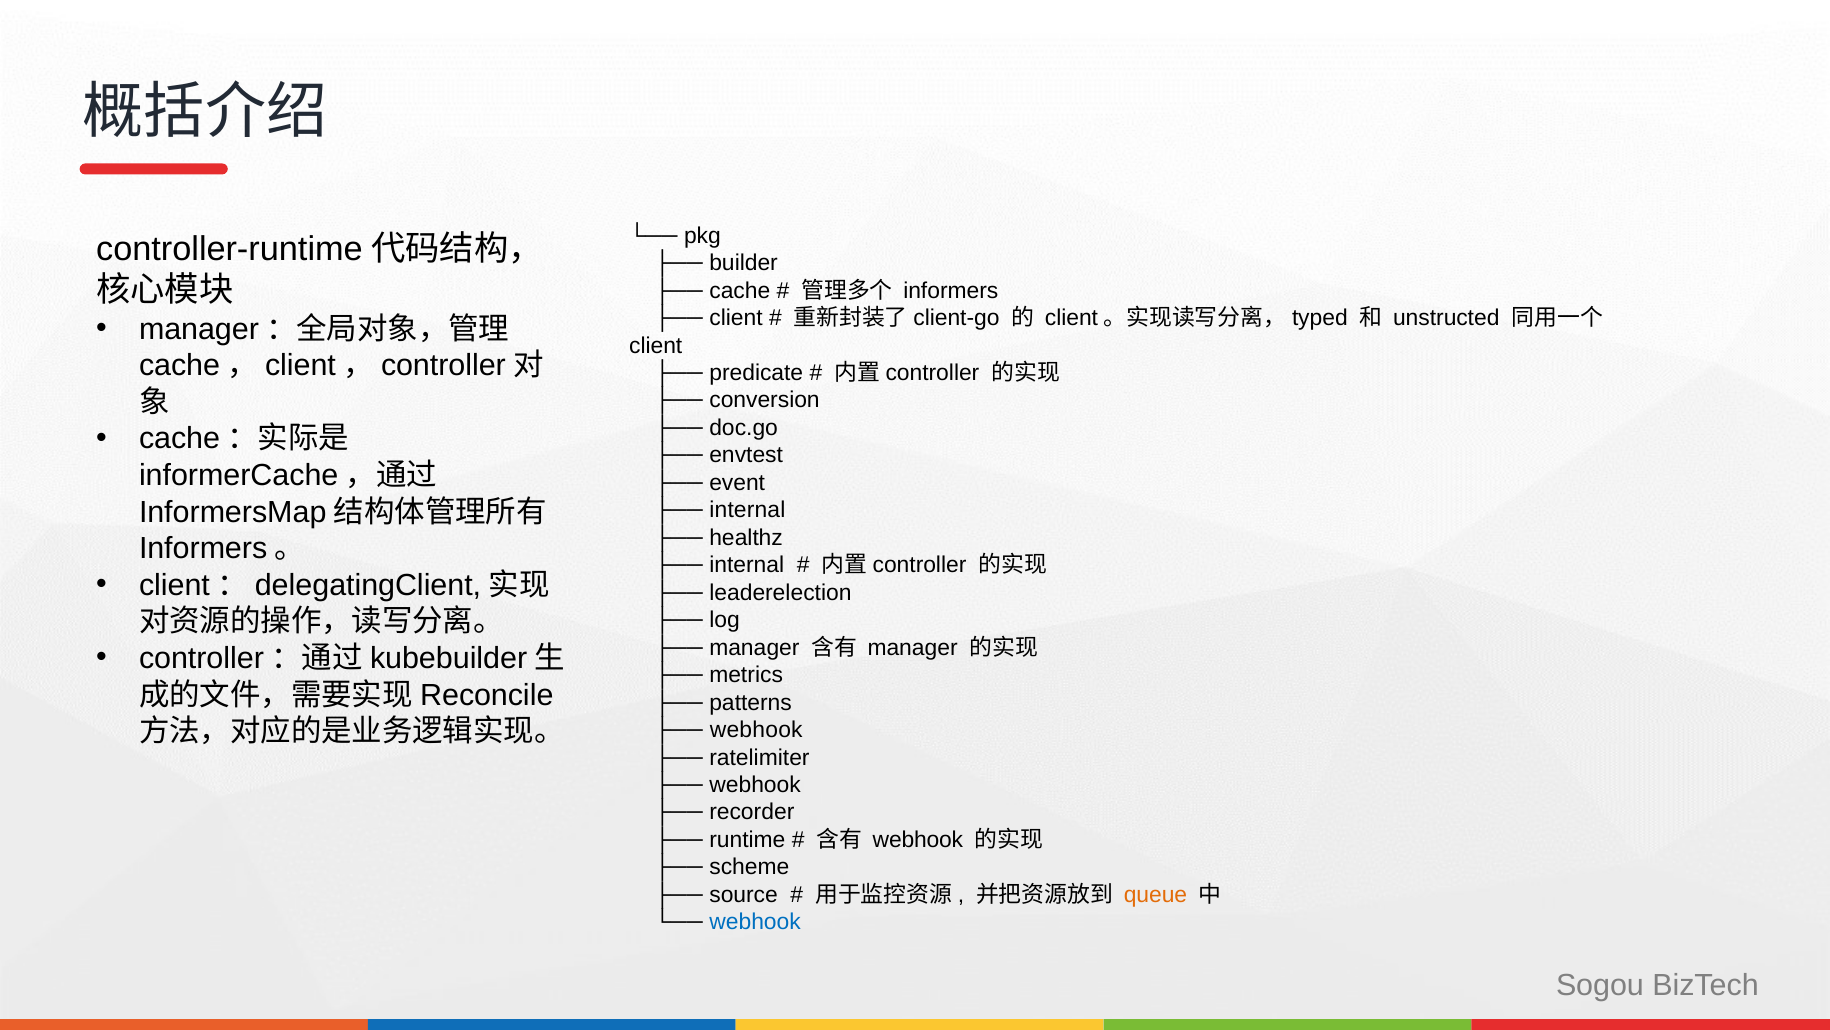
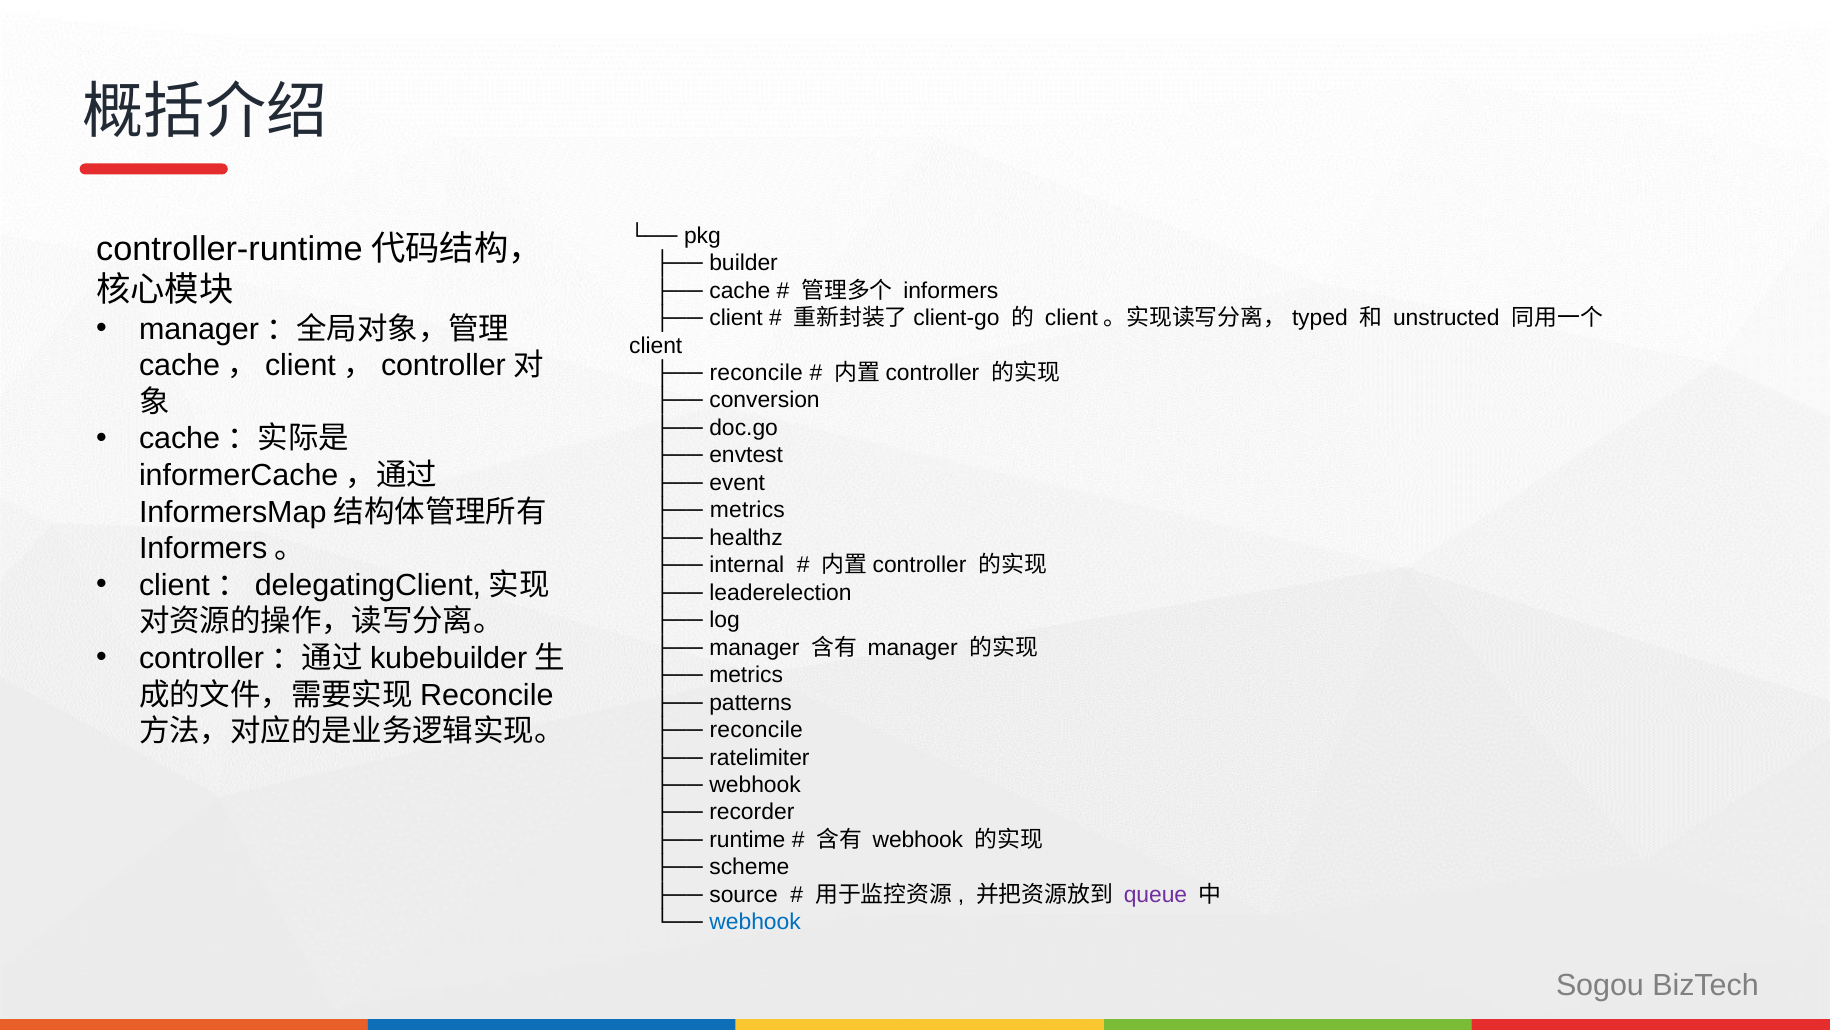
predicate: predicate -> reconcile (756, 373)
internal: internal -> metrics (747, 510)
webhook: webhook -> reconcile (756, 730)
queue colour: orange -> purple (1155, 894)
